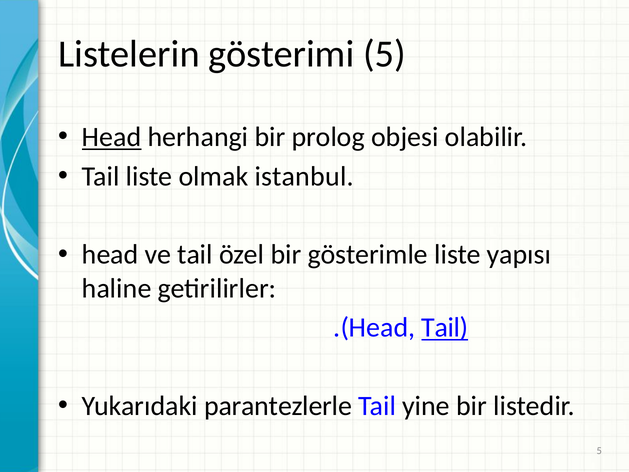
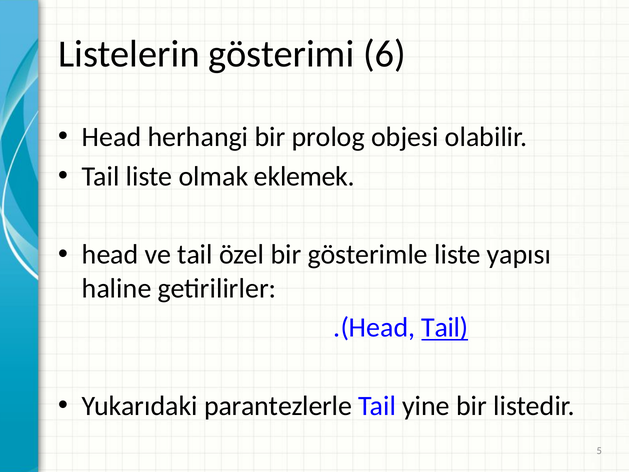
gösterimi 5: 5 -> 6 (384, 54)
Head underline: present -> none (112, 137)
istanbul: istanbul -> eklemek (304, 176)
